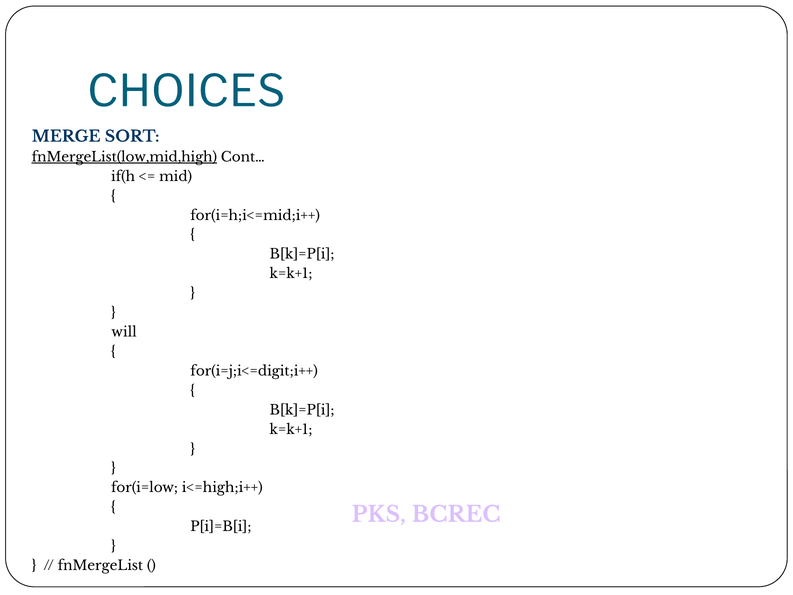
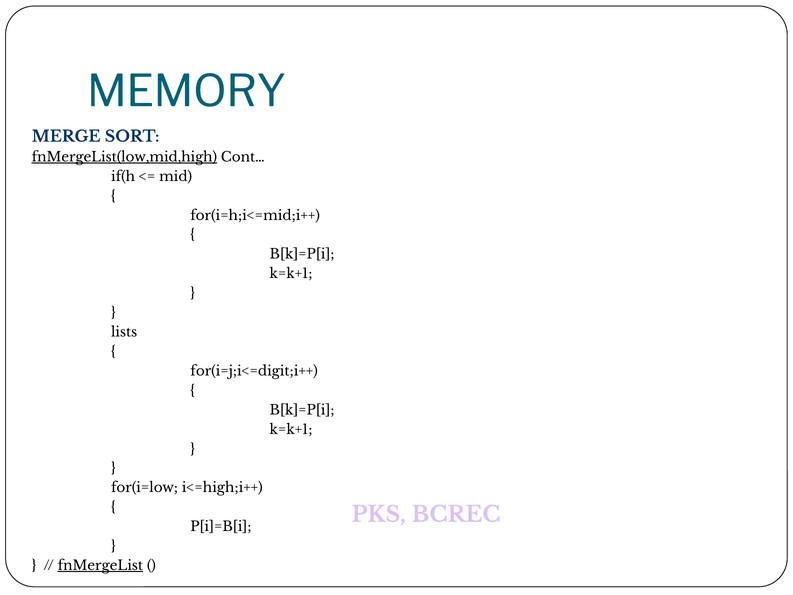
CHOICES: CHOICES -> MEMORY (187, 92)
will: will -> lists (124, 332)
fnMergeList underline: none -> present (100, 566)
